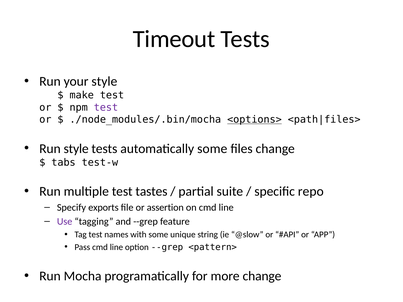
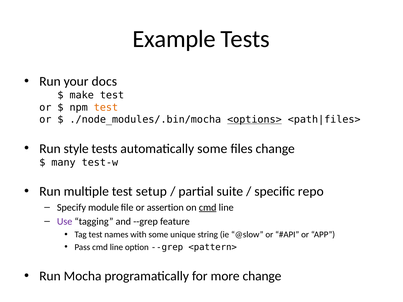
Timeout: Timeout -> Example (174, 39)
your style: style -> docs (104, 82)
test colour: purple -> orange (106, 108)
tabs: tabs -> many (64, 163)
tastes: tastes -> setup (151, 192)
exports: exports -> module (103, 208)
cmd underline: none -> present (208, 208)
